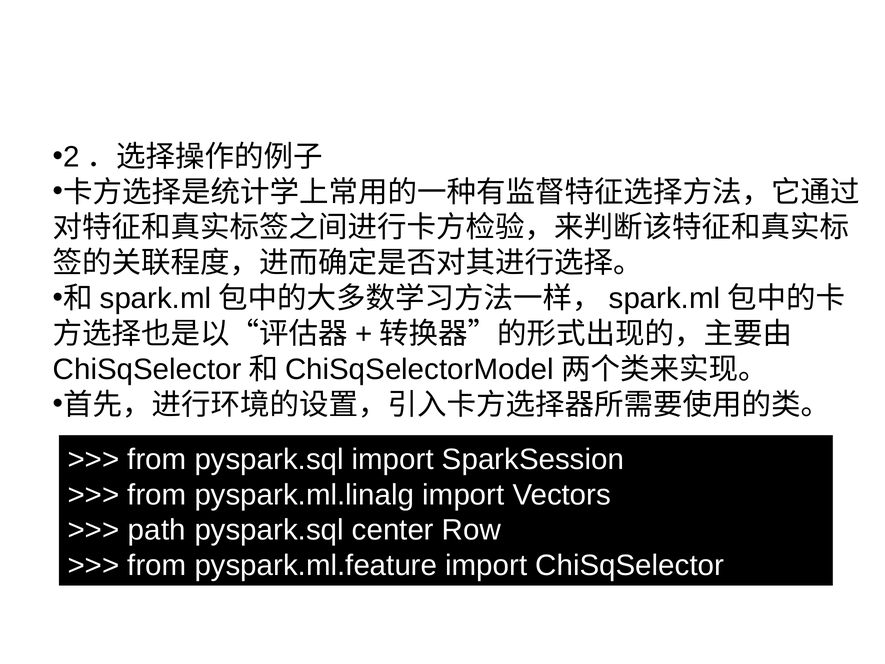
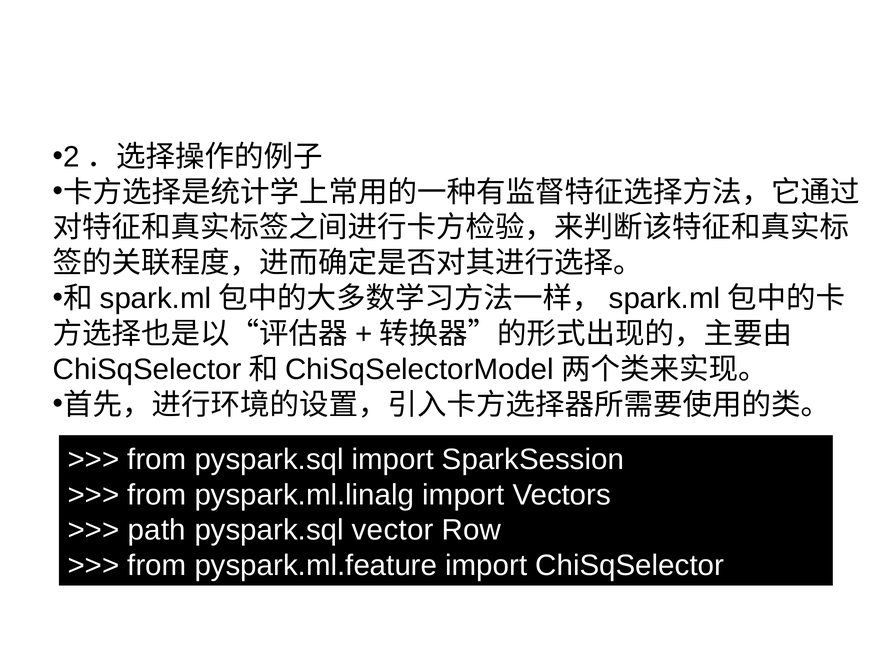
center: center -> vector (393, 530)
